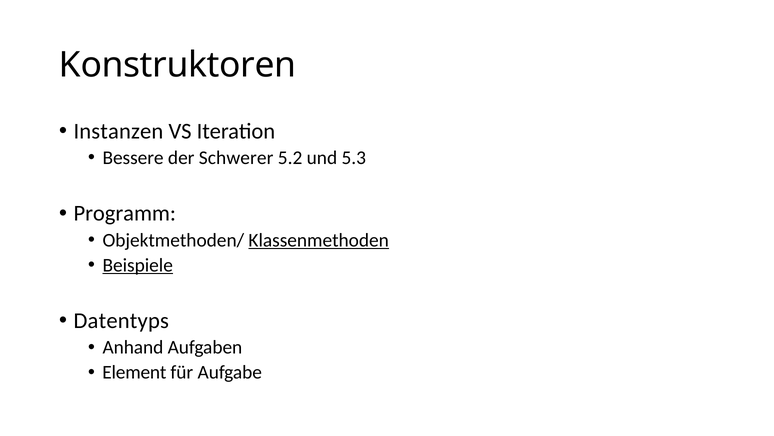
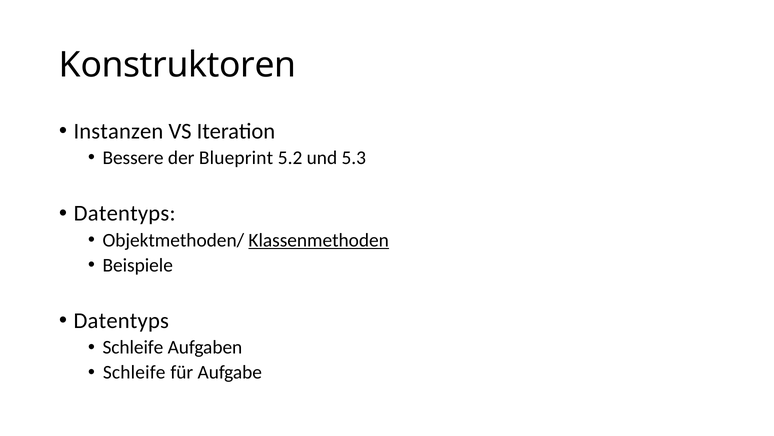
Schwerer: Schwerer -> Blueprint (236, 158)
Programm: Programm -> Datentyps (125, 213)
Beispiele underline: present -> none (138, 265)
Anhand: Anhand -> Schleife (133, 347)
Element: Element -> Schleife (134, 372)
